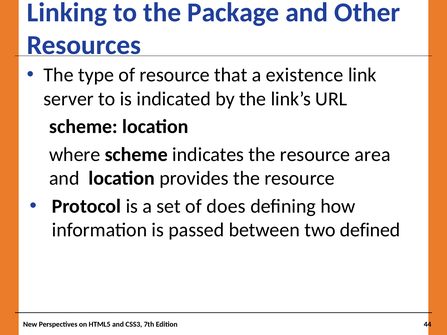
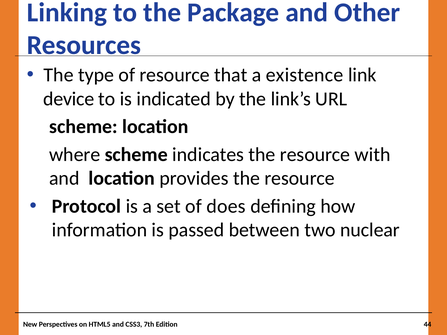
server: server -> device (69, 99)
area: area -> with (373, 155)
defined: defined -> nuclear (370, 230)
